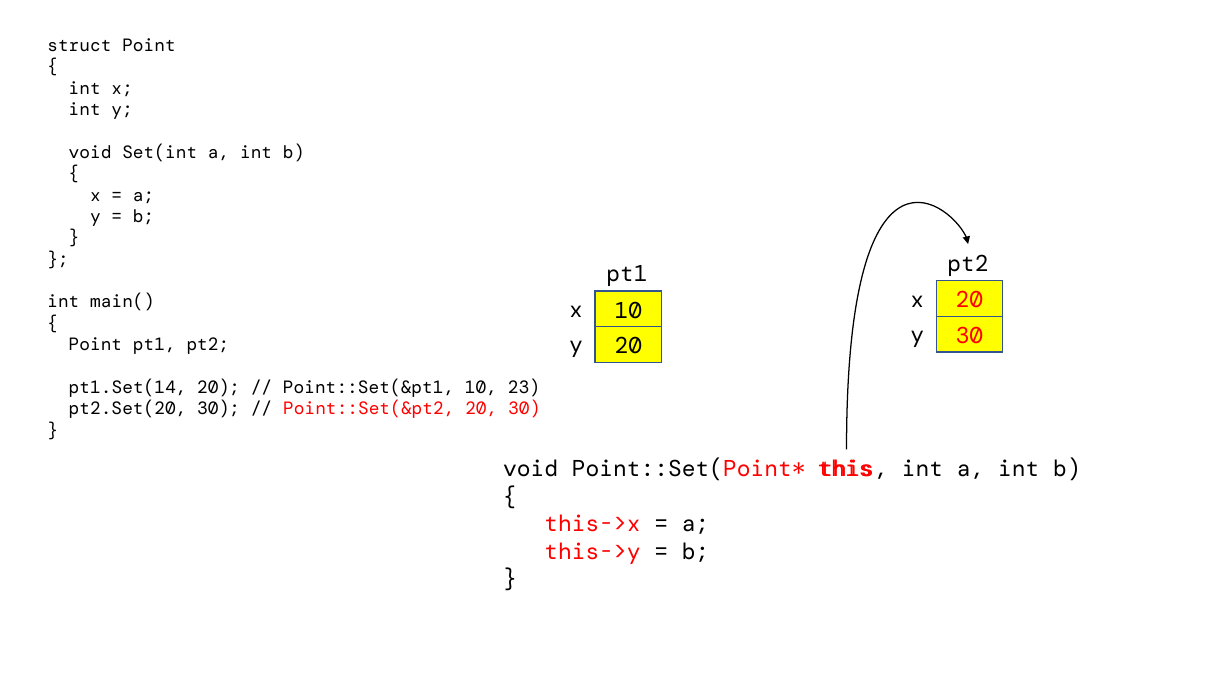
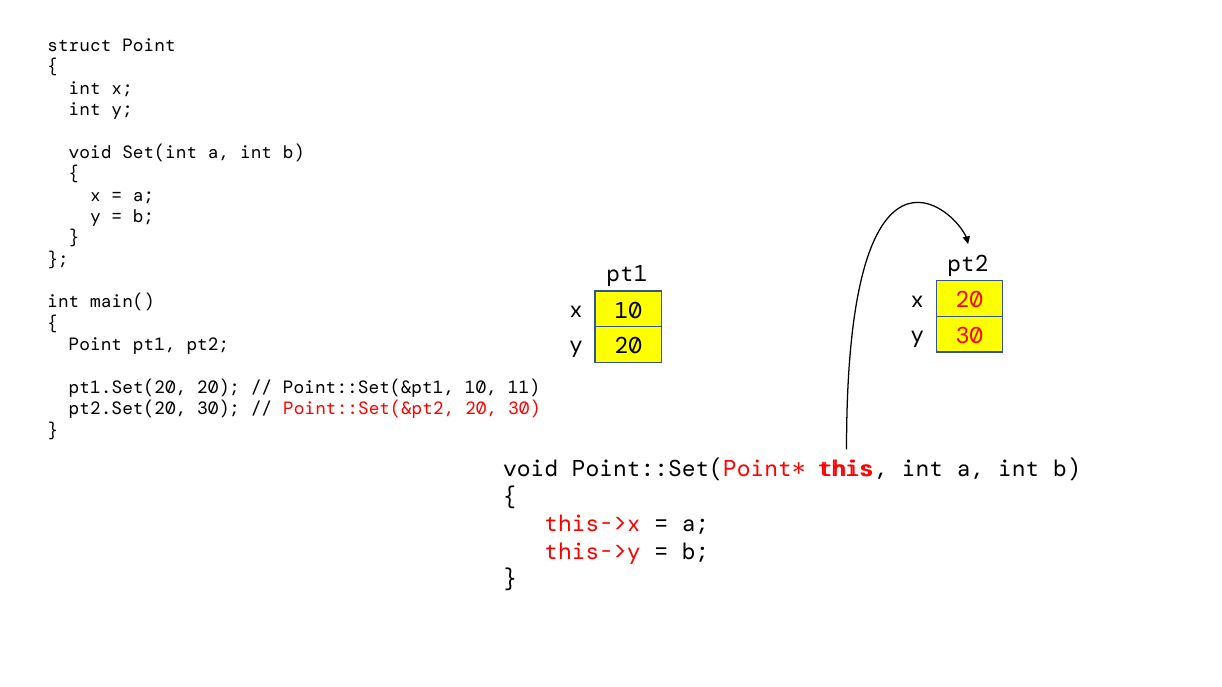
pt1.Set(14: pt1.Set(14 -> pt1.Set(20 (128, 388)
23: 23 -> 11 (524, 388)
